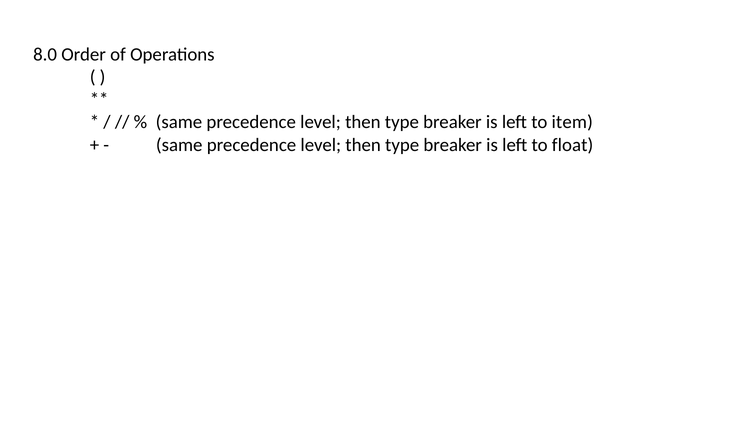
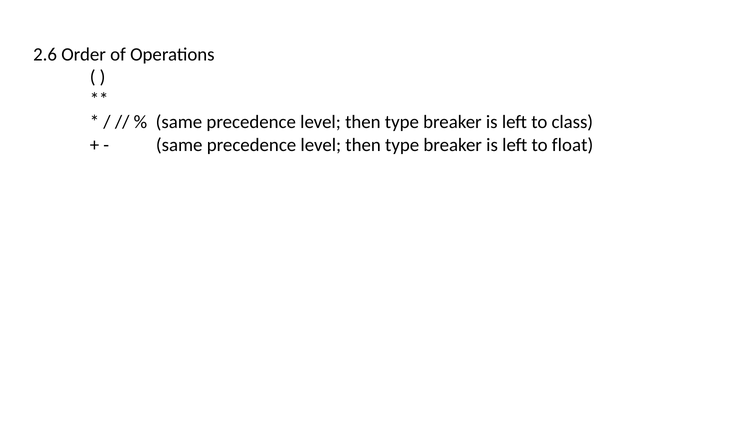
8.0: 8.0 -> 2.6 (45, 54)
item: item -> class (572, 122)
